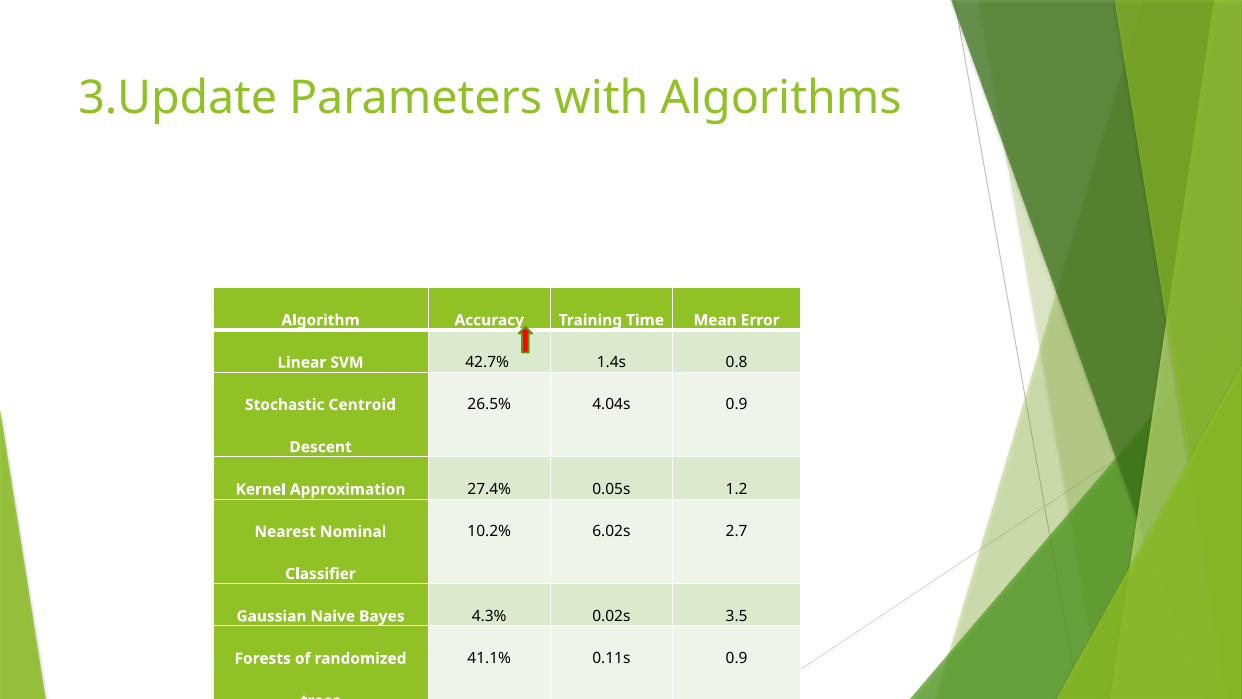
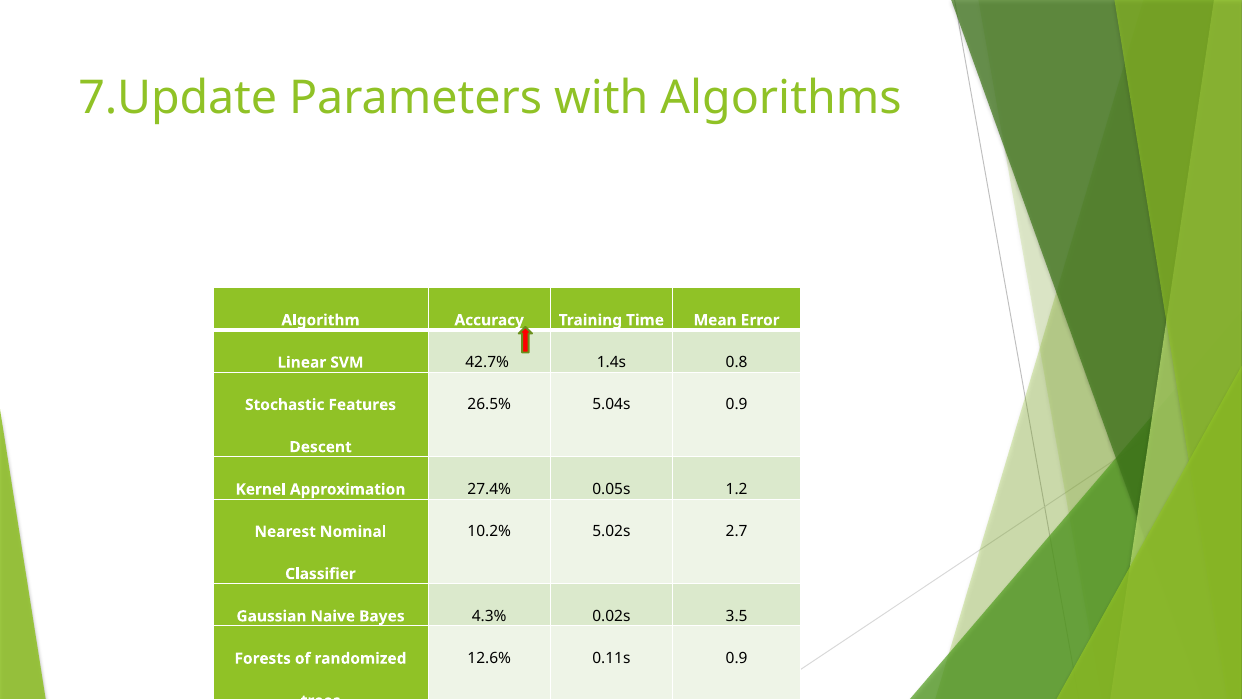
3.Update: 3.Update -> 7.Update (178, 98)
4.04s: 4.04s -> 5.04s (611, 405)
Centroid: Centroid -> Features (362, 405)
6.02s: 6.02s -> 5.02s (611, 531)
41.1%: 41.1% -> 12.6% (489, 658)
